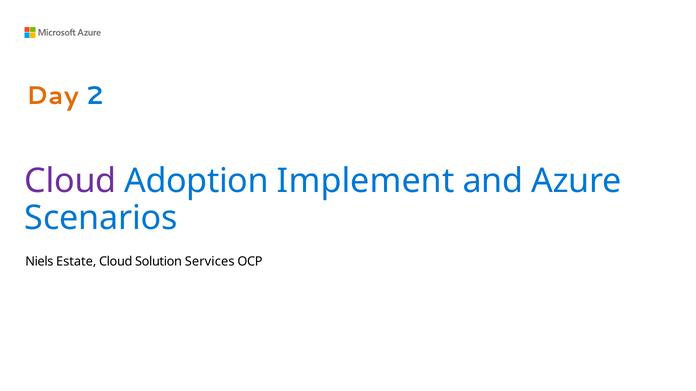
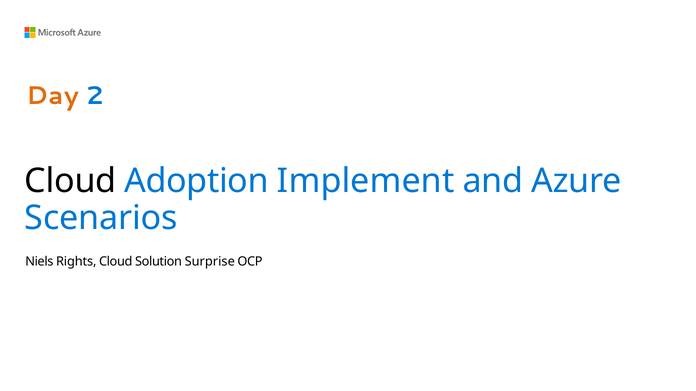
Cloud colour: purple -> black (70, 181)
Estate: Estate -> Rights (76, 262)
Services: Services -> Surprise (210, 262)
